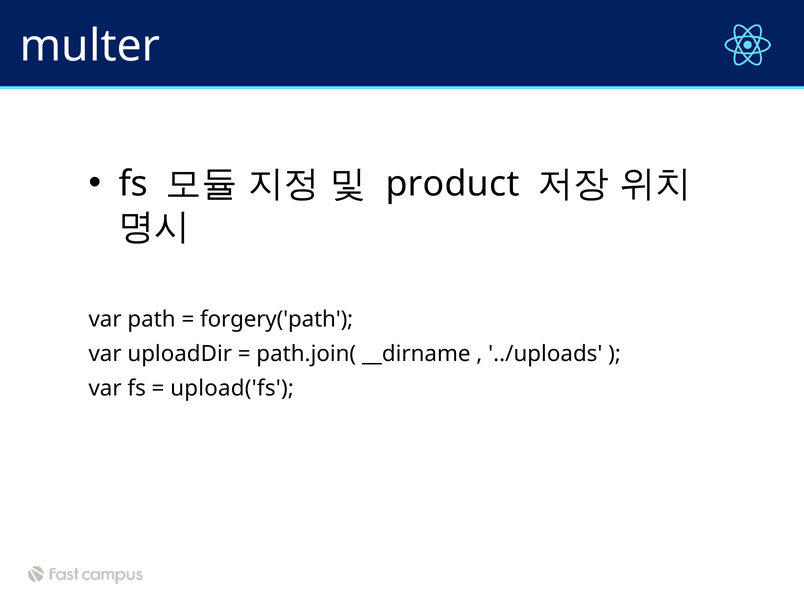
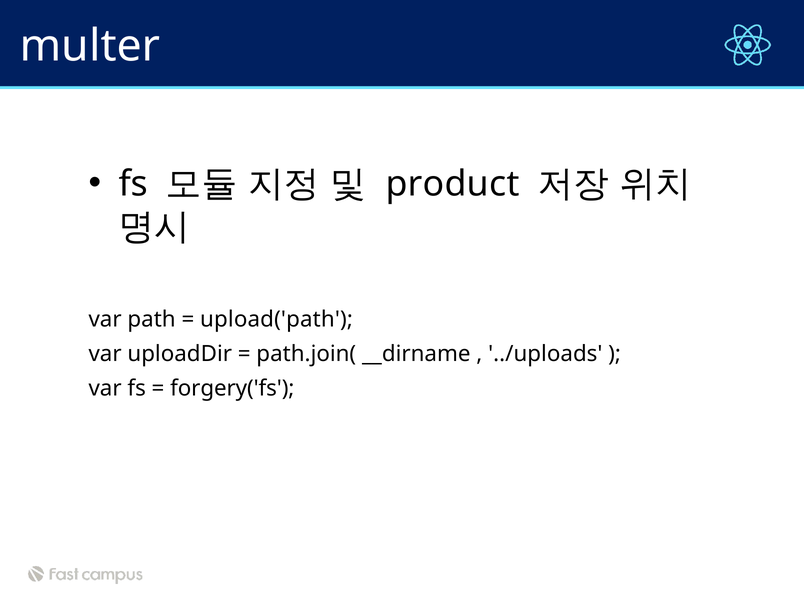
forgery('path: forgery('path -> upload('path (277, 319)
upload('fs: upload('fs -> forgery('fs (232, 388)
